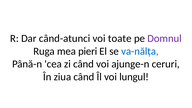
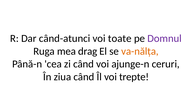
pieri: pieri -> drag (88, 51)
va-nălța colour: blue -> orange (140, 51)
lungul: lungul -> trepte (134, 77)
